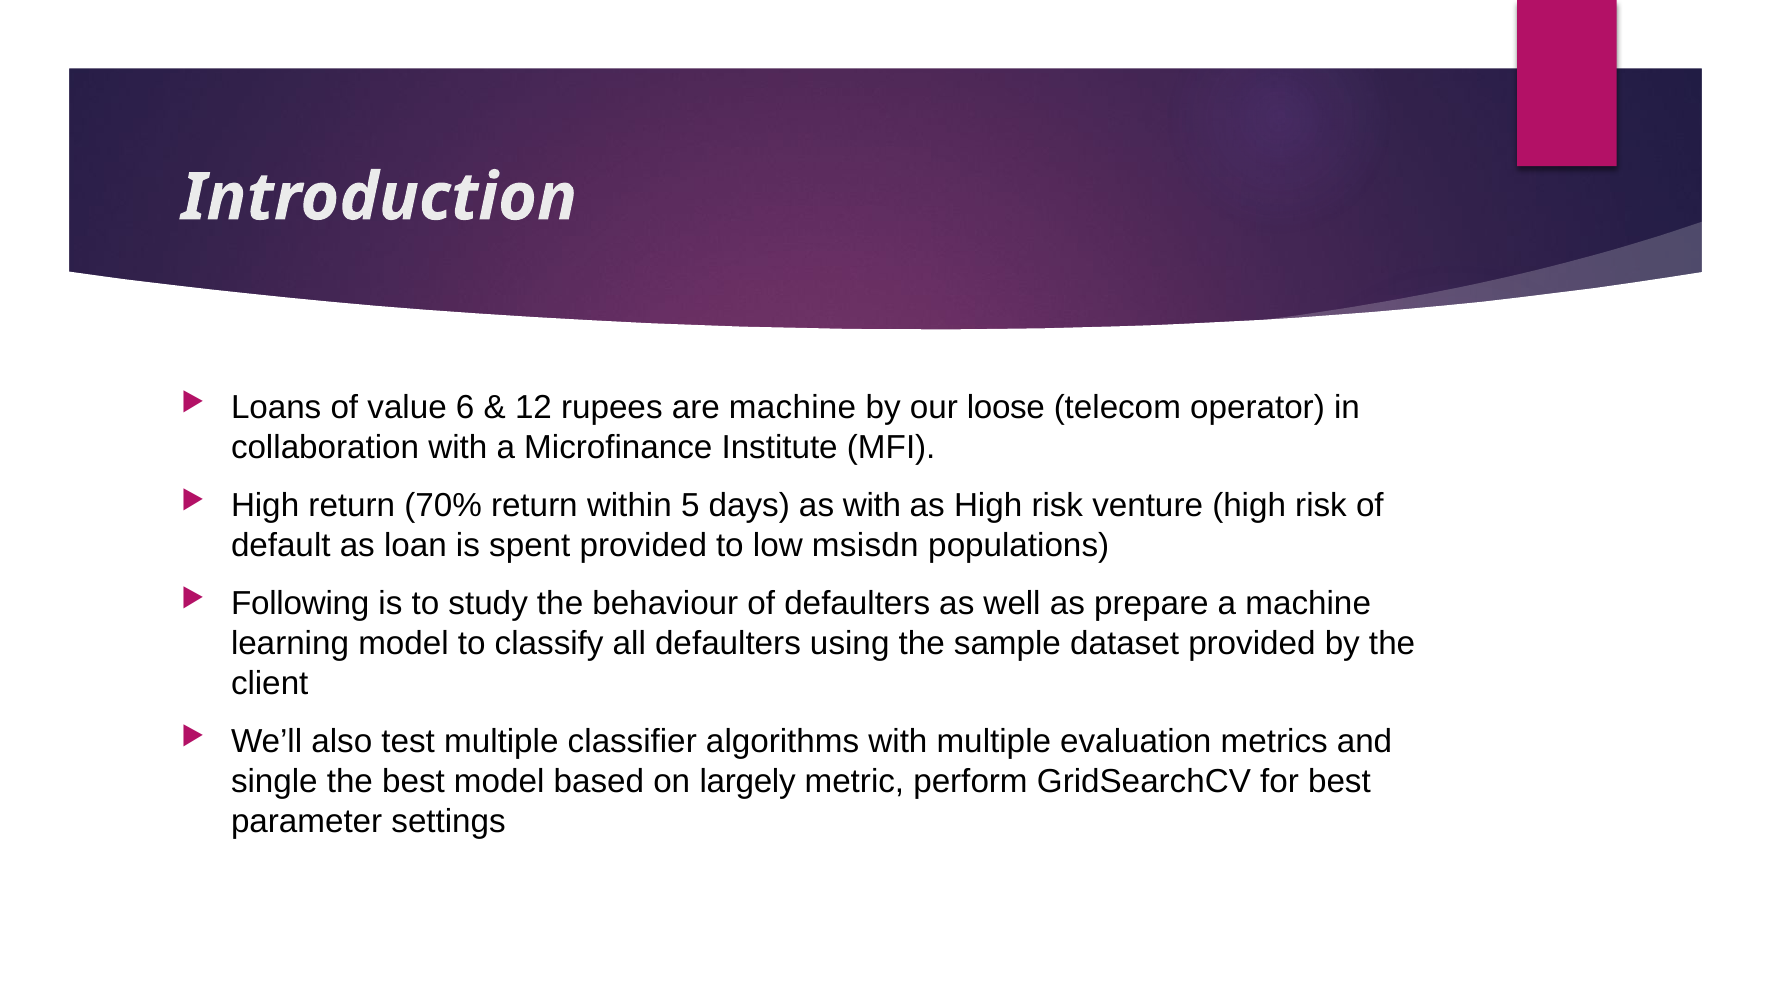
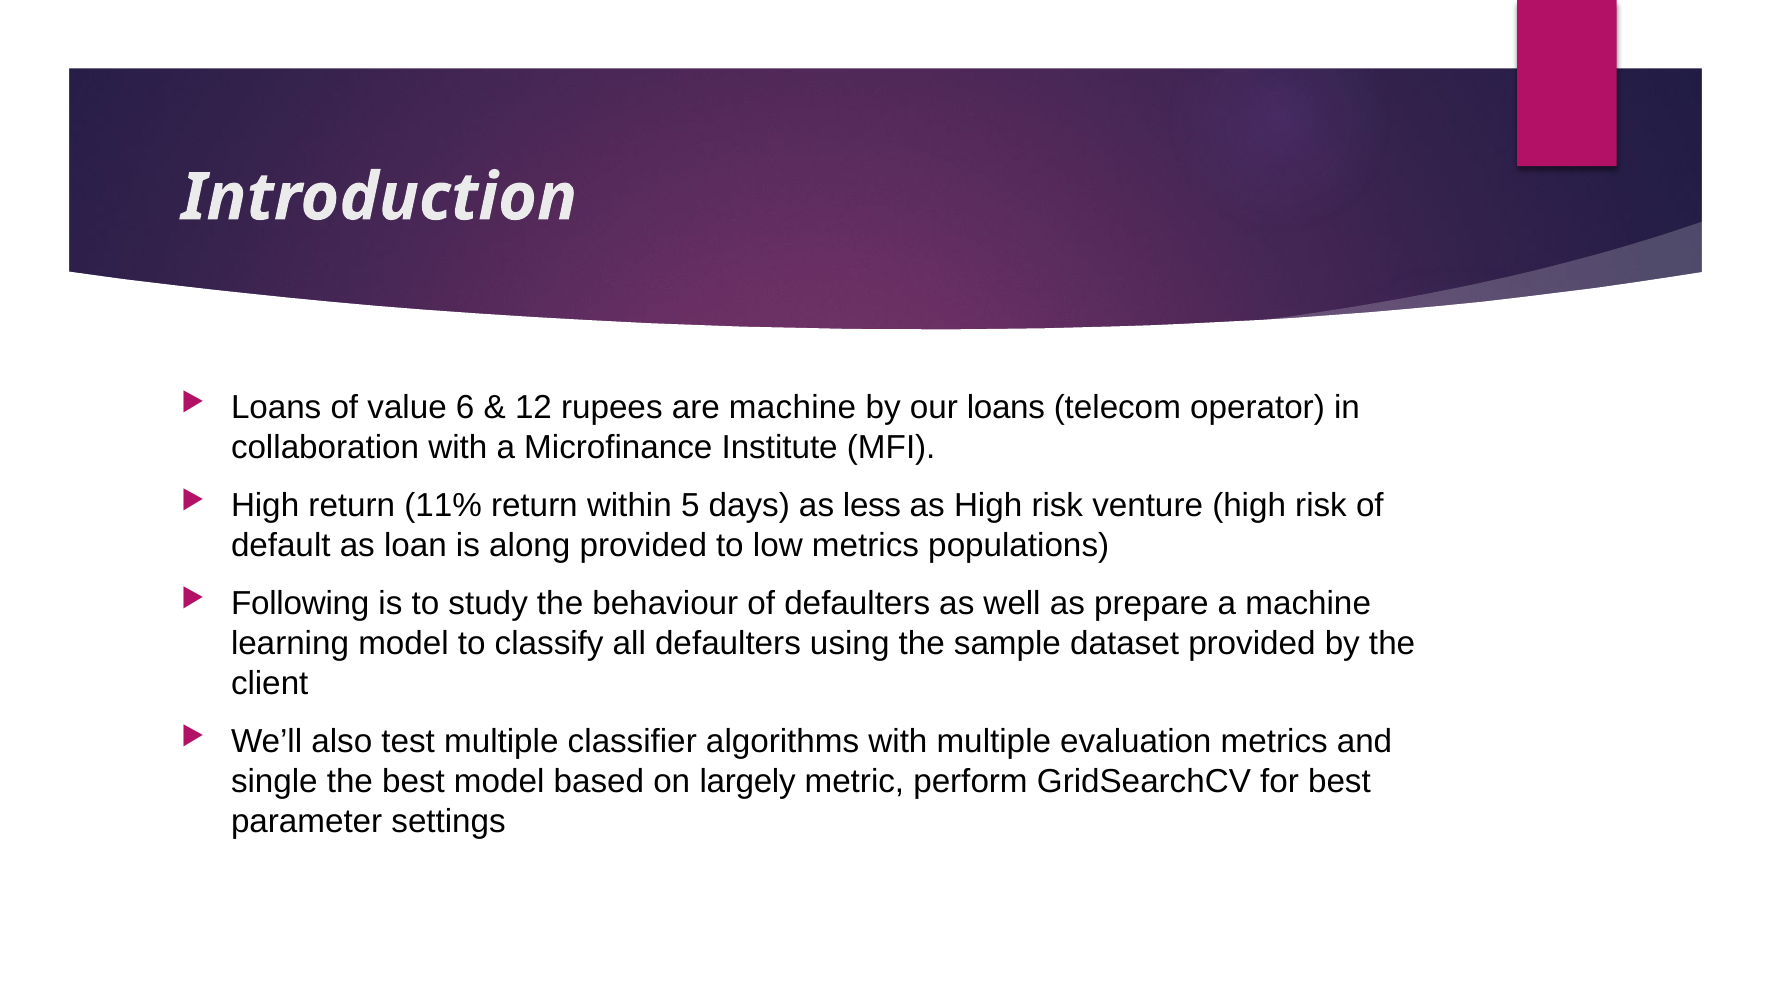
our loose: loose -> loans (1006, 407)
70%: 70% -> 11% (443, 506)
as with: with -> less (872, 506)
spent: spent -> along (530, 545)
low msisdn: msisdn -> metrics (865, 545)
